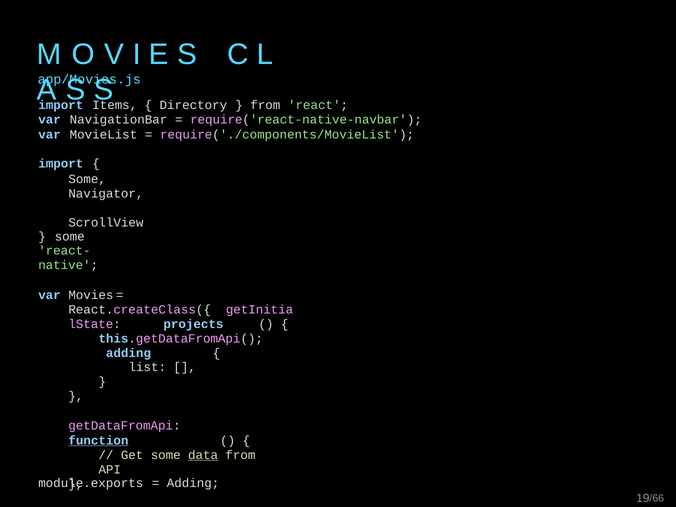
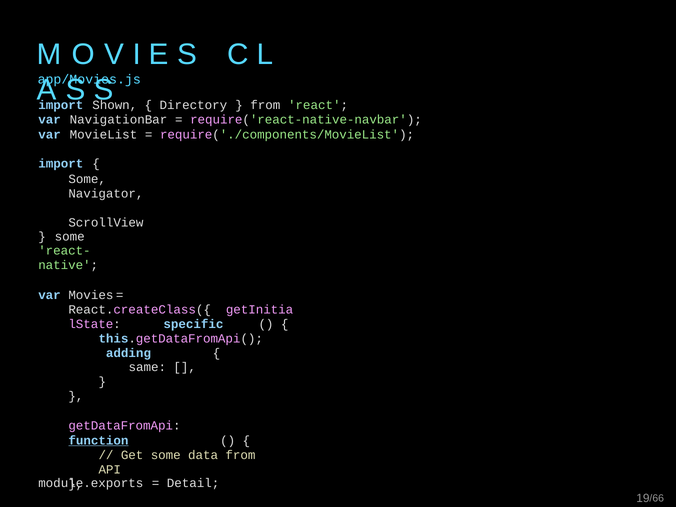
Items: Items -> Shown (115, 105)
projects: projects -> specific (193, 324)
list: list -> same (147, 367)
data underline: present -> none (203, 455)
Adding: Adding -> Detail (193, 483)
